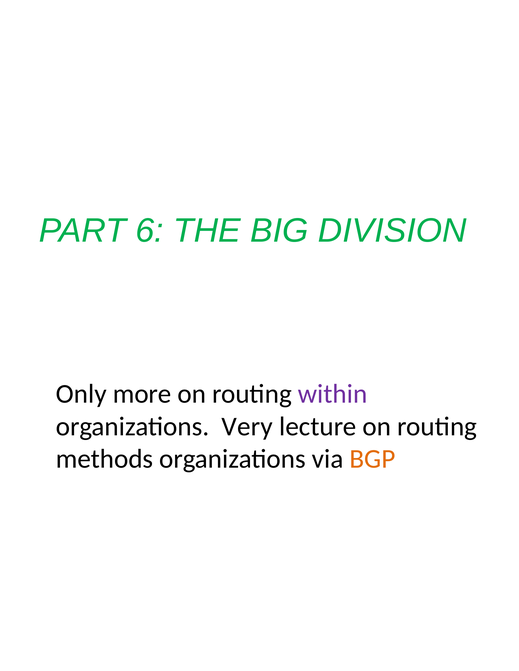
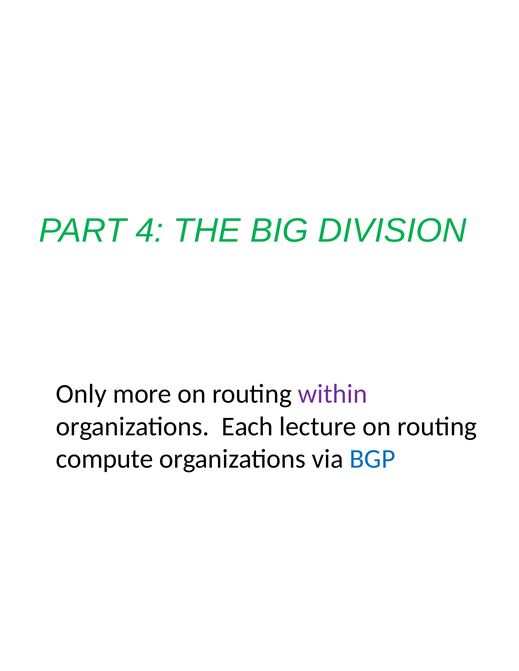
6: 6 -> 4 (150, 231)
Very: Very -> Each (247, 427)
methods: methods -> compute (105, 459)
BGP colour: orange -> blue (372, 459)
